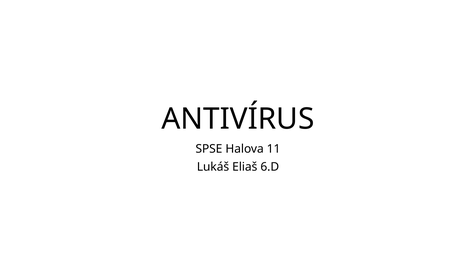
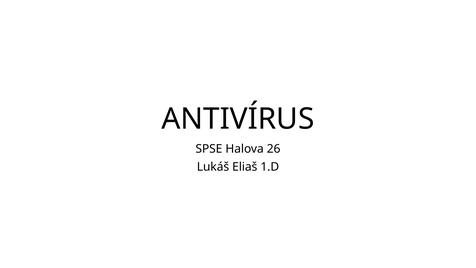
11: 11 -> 26 (274, 149)
6.D: 6.D -> 1.D (270, 167)
